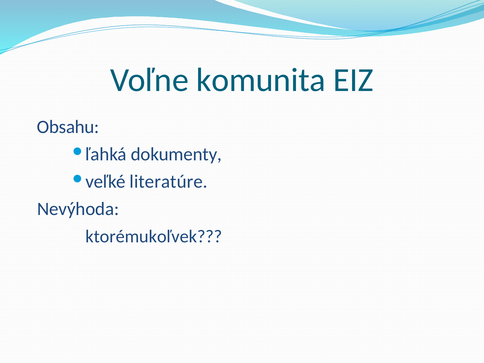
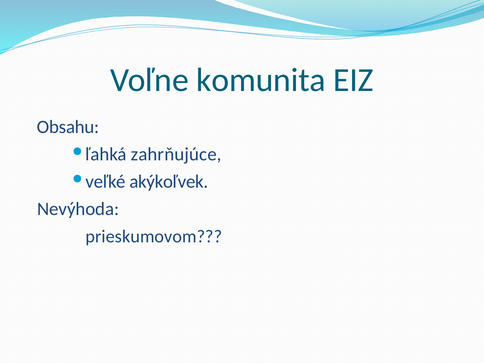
dokumenty: dokumenty -> zahrňujúce (176, 154)
literatúre: literatúre -> akýkoľvek (169, 182)
ktorémukoľvek: ktorémukoľvek -> prieskumovom (154, 236)
